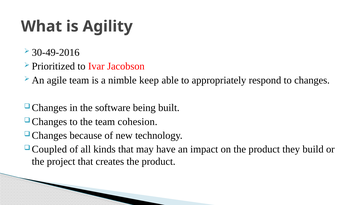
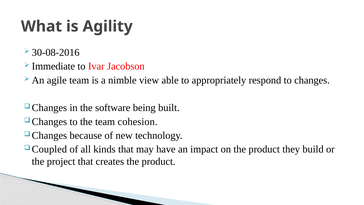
30-49-2016: 30-49-2016 -> 30-08-2016 (56, 52)
Prioritized: Prioritized -> Immediate (53, 66)
keep: keep -> view (149, 80)
